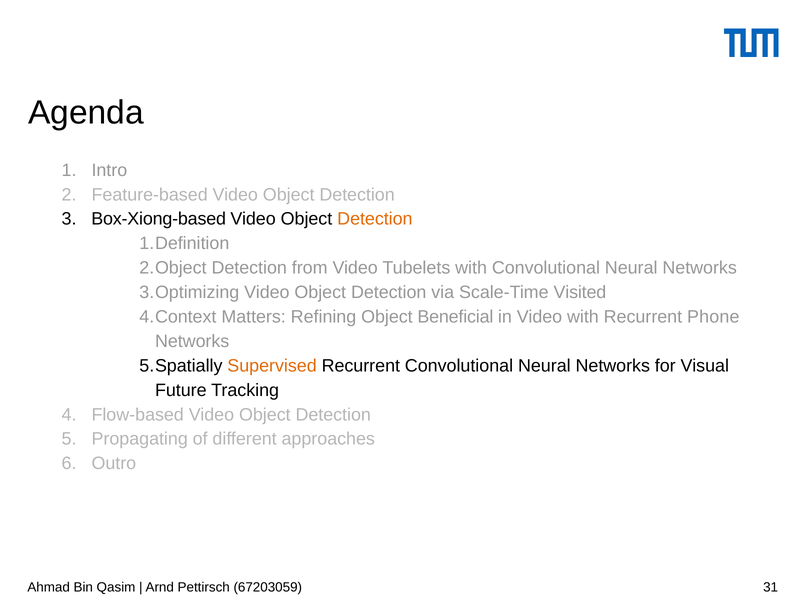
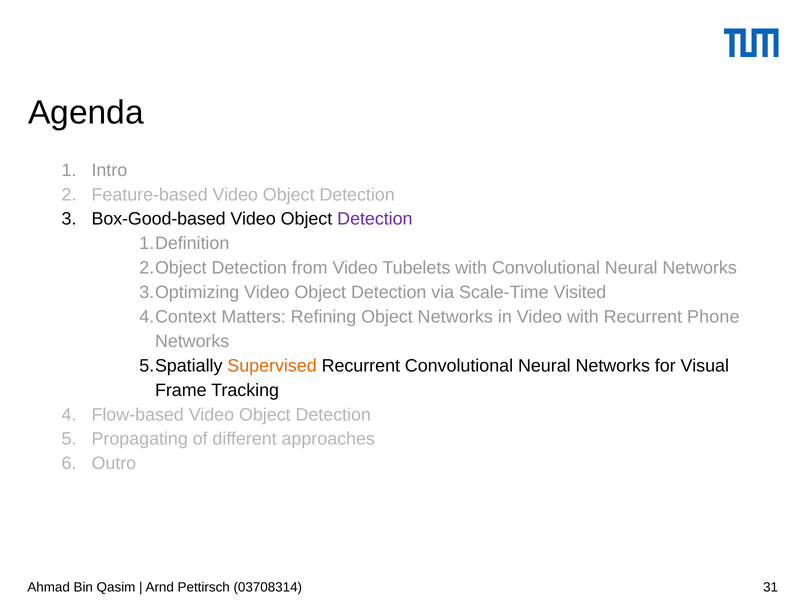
Box-Xiong-based: Box-Xiong-based -> Box-Good-based (159, 219)
Detection colour: orange -> purple (375, 219)
Object Beneficial: Beneficial -> Networks (455, 317)
Future: Future -> Frame (181, 390)
67203059: 67203059 -> 03708314 (268, 588)
